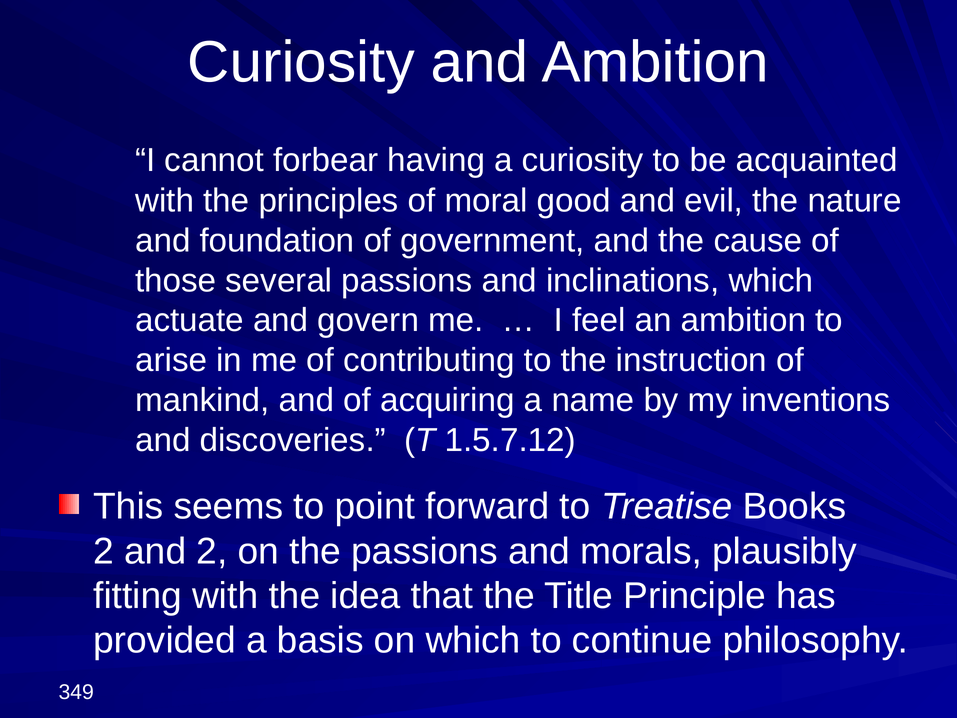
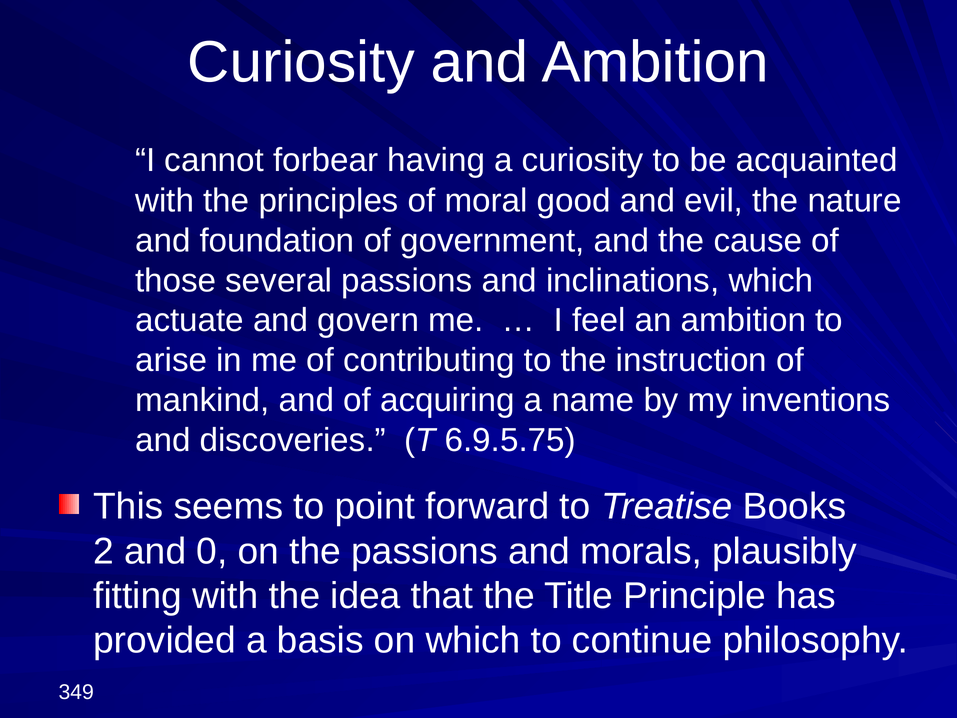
1.5.7.12: 1.5.7.12 -> 6.9.5.75 (510, 440)
and 2: 2 -> 0 (212, 551)
